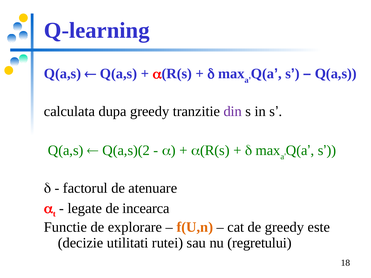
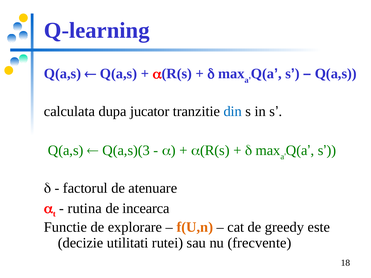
dupa greedy: greedy -> jucator (150, 112)
din colour: purple -> blue (233, 112)
Q(a,s)(2: Q(a,s)(2 -> Q(a,s)(3 (126, 150)
legate: legate -> rutina (85, 208)
regretului: regretului -> frecvente (259, 243)
